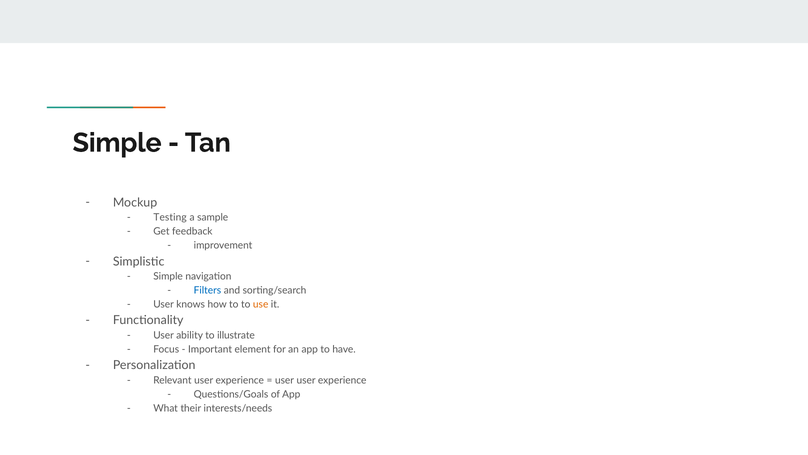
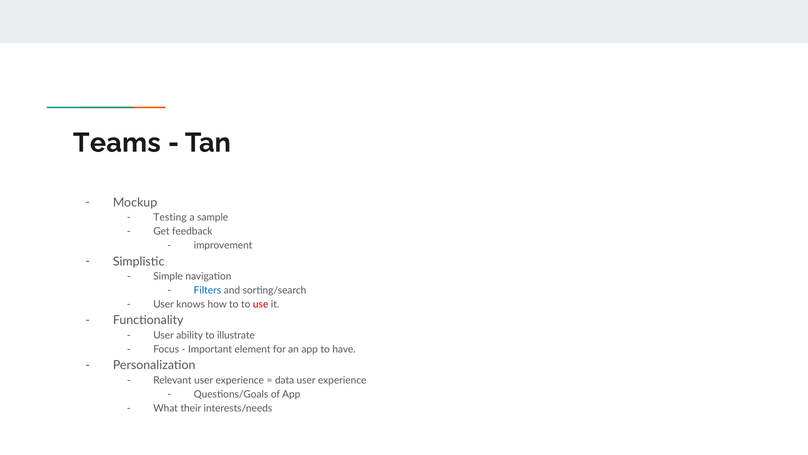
Simple: Simple -> Teams (117, 143)
use colour: orange -> red (261, 304)
user: user -> data (285, 380)
